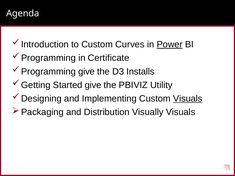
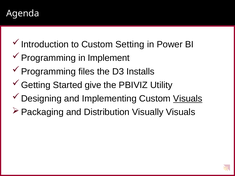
Curves: Curves -> Setting (130, 44)
Power underline: present -> none (170, 44)
Certificate: Certificate -> Implement (109, 58)
give: give -> files (86, 72)
